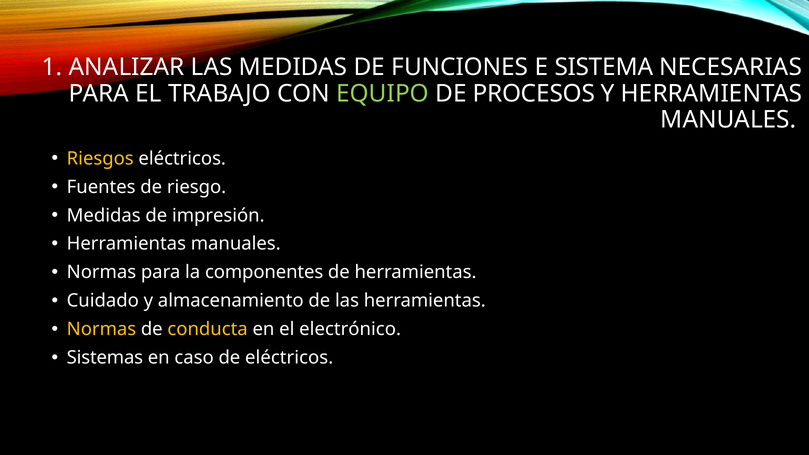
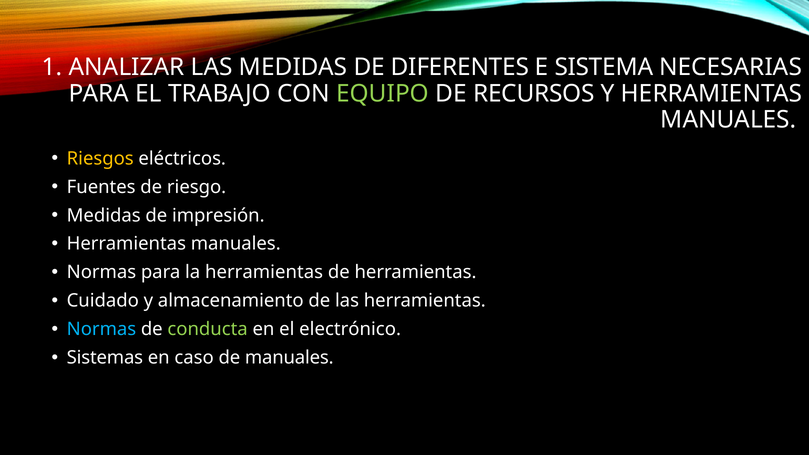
FUNCIONES: FUNCIONES -> DIFERENTES (460, 67)
PROCESOS: PROCESOS -> RECURSOS (534, 93)
la componentes: componentes -> herramientas (264, 272)
Normas colour: yellow -> light blue (101, 329)
conducta colour: yellow -> light green (208, 329)
de eléctricos: eléctricos -> manuales (289, 358)
